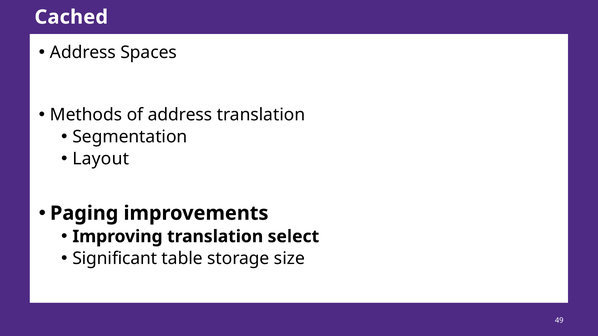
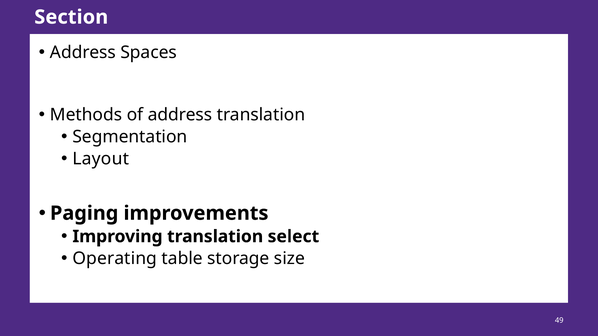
Cached: Cached -> Section (71, 17)
Significant: Significant -> Operating (115, 259)
